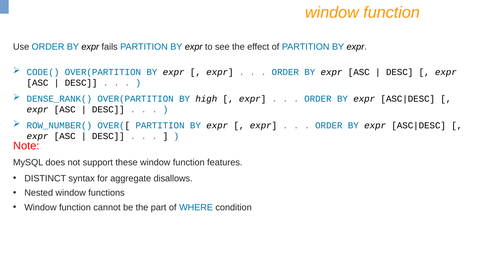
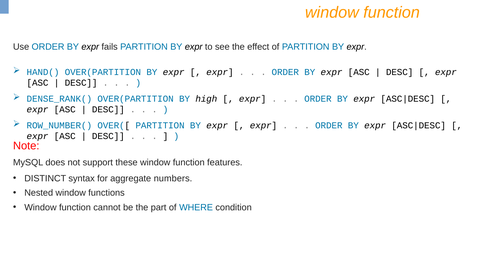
CODE(: CODE( -> HAND( (43, 72)
disallows: disallows -> numbers (173, 178)
